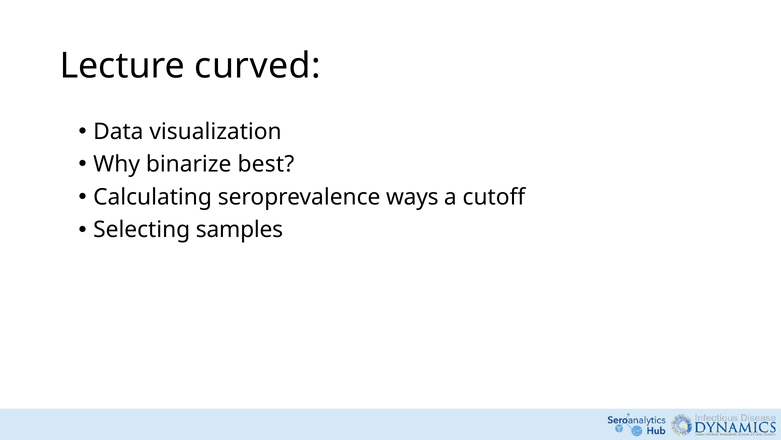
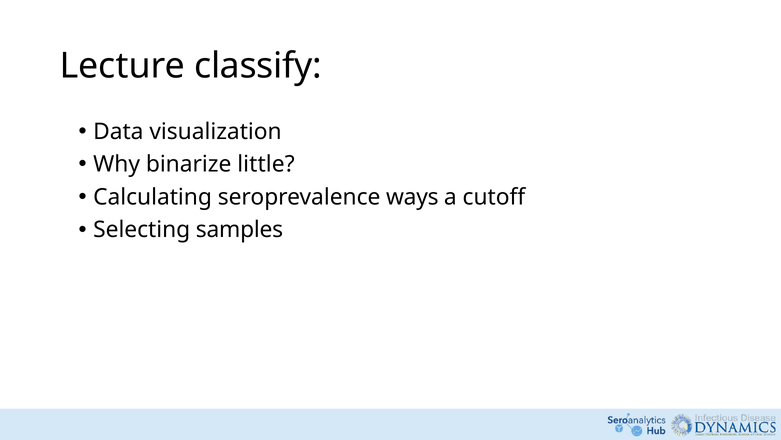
curved: curved -> classify (258, 66)
best: best -> little (266, 164)
